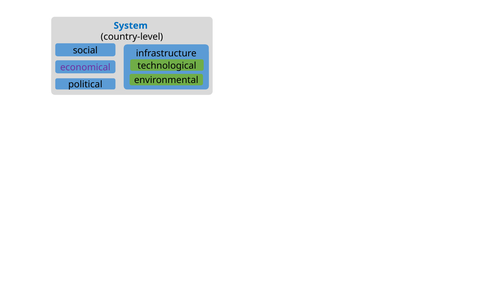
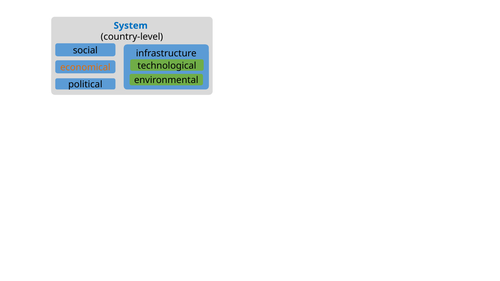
economical colour: purple -> orange (85, 67)
